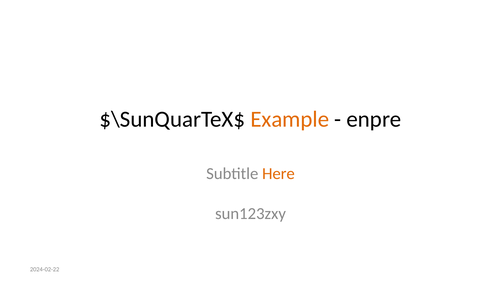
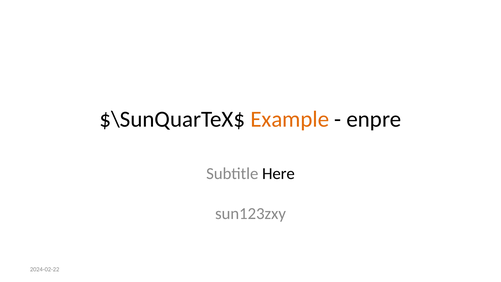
Here colour: orange -> black (278, 173)
